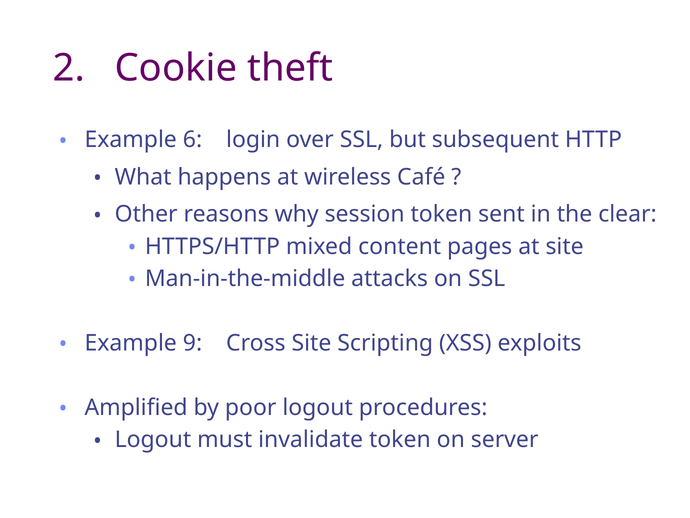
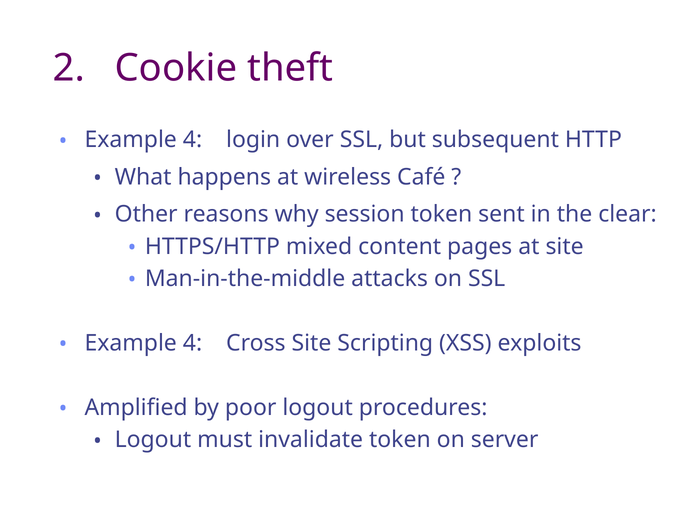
6: 6 -> 4 (193, 140)
9: 9 -> 4 (193, 343)
